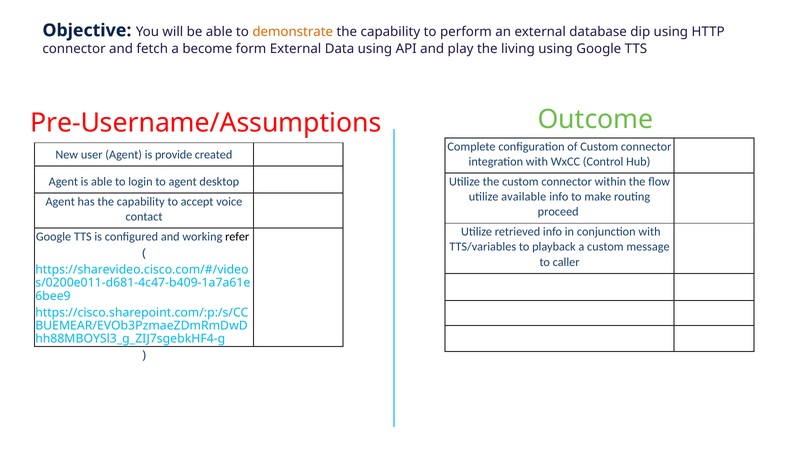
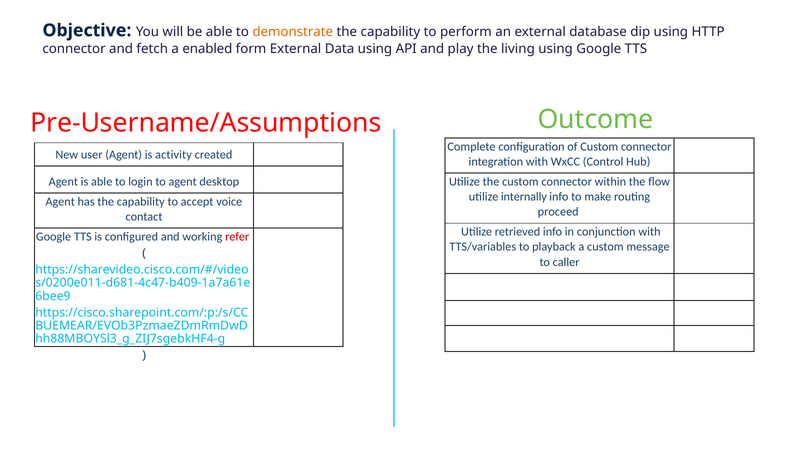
become: become -> enabled (207, 49)
provide: provide -> activity (173, 155)
available: available -> internally (524, 197)
refer colour: black -> red (237, 237)
